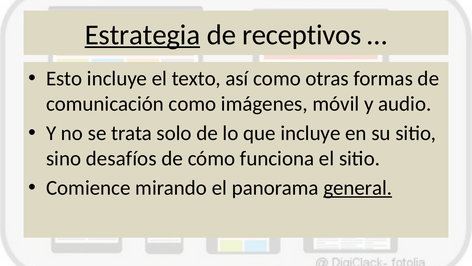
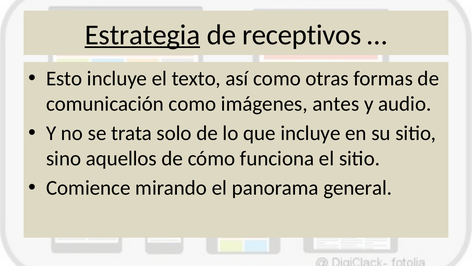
móvil: móvil -> antes (336, 104)
desafíos: desafíos -> aquellos (121, 158)
general underline: present -> none (358, 188)
